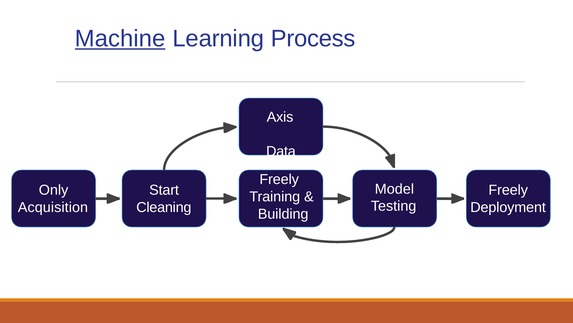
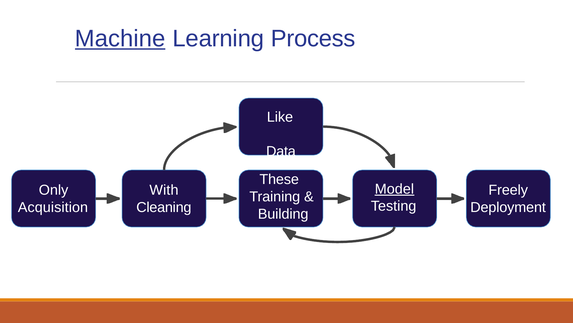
Axis: Axis -> Like (280, 117)
Freely: Freely -> These (279, 179)
Model underline: none -> present (394, 189)
Start: Start -> With (164, 190)
